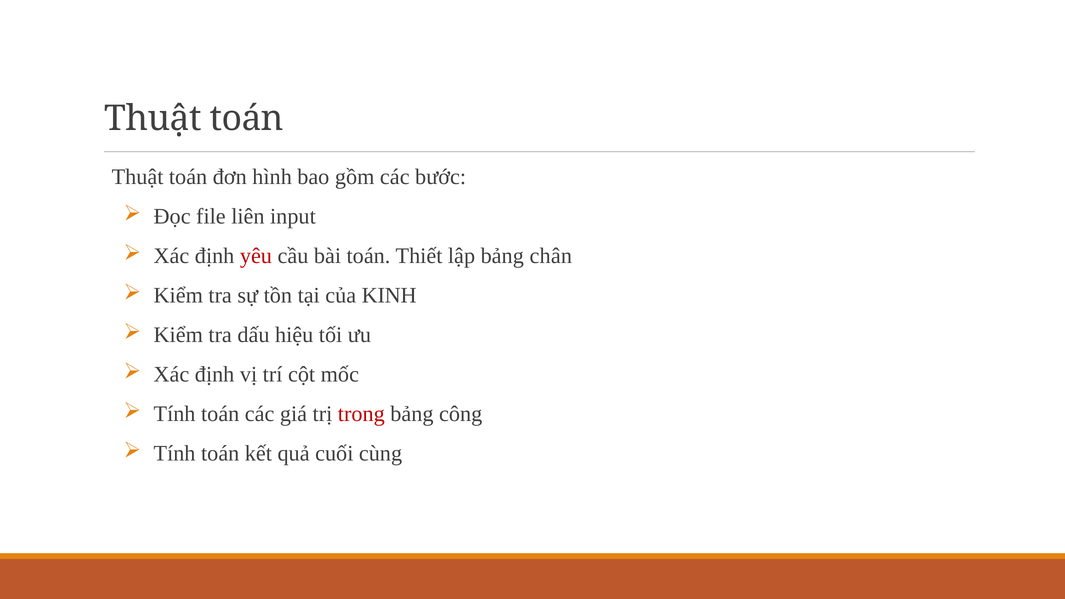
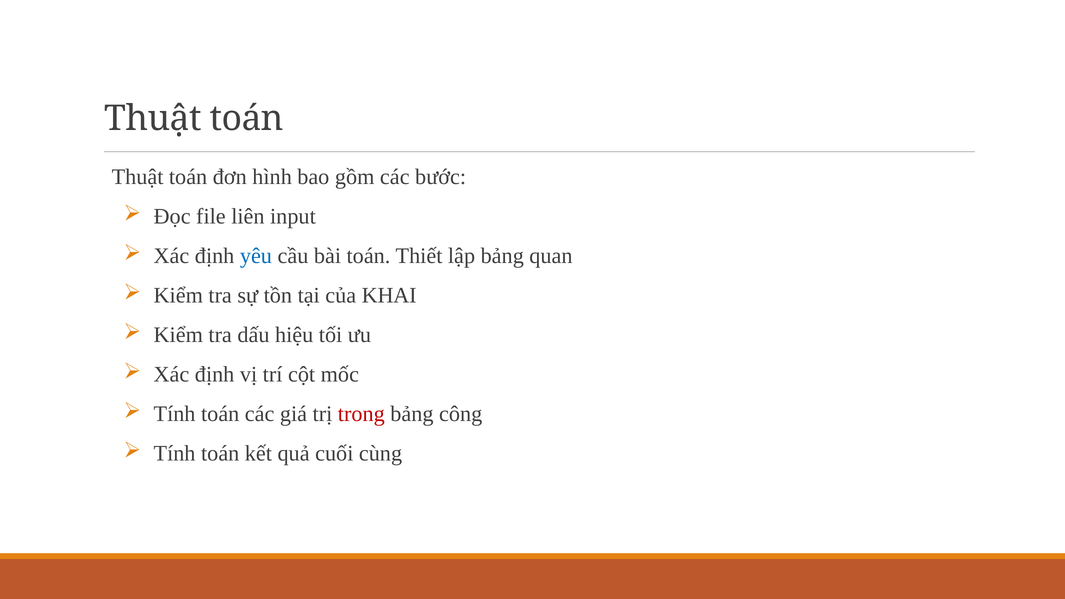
yêu colour: red -> blue (256, 256)
chân: chân -> quan (551, 256)
KINH: KINH -> KHAI (389, 296)
